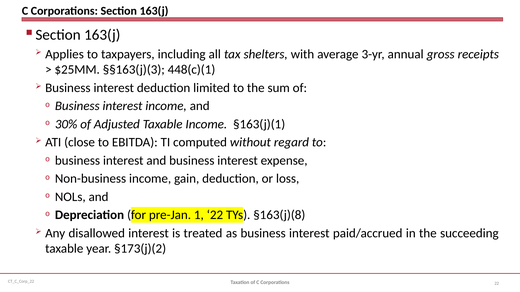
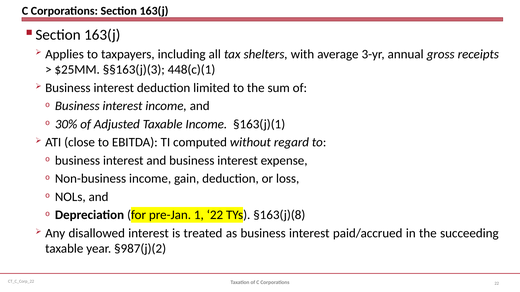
§173(j)(2: §173(j)(2 -> §987(j)(2 (140, 249)
